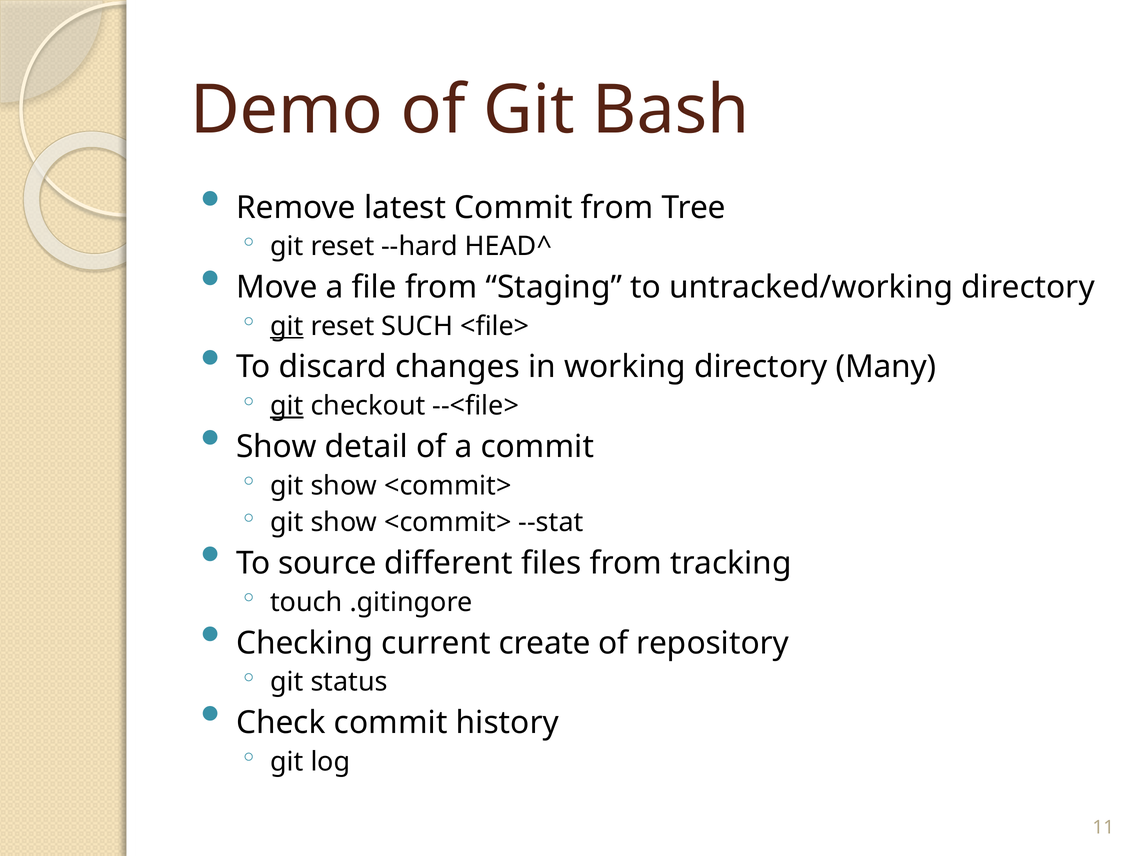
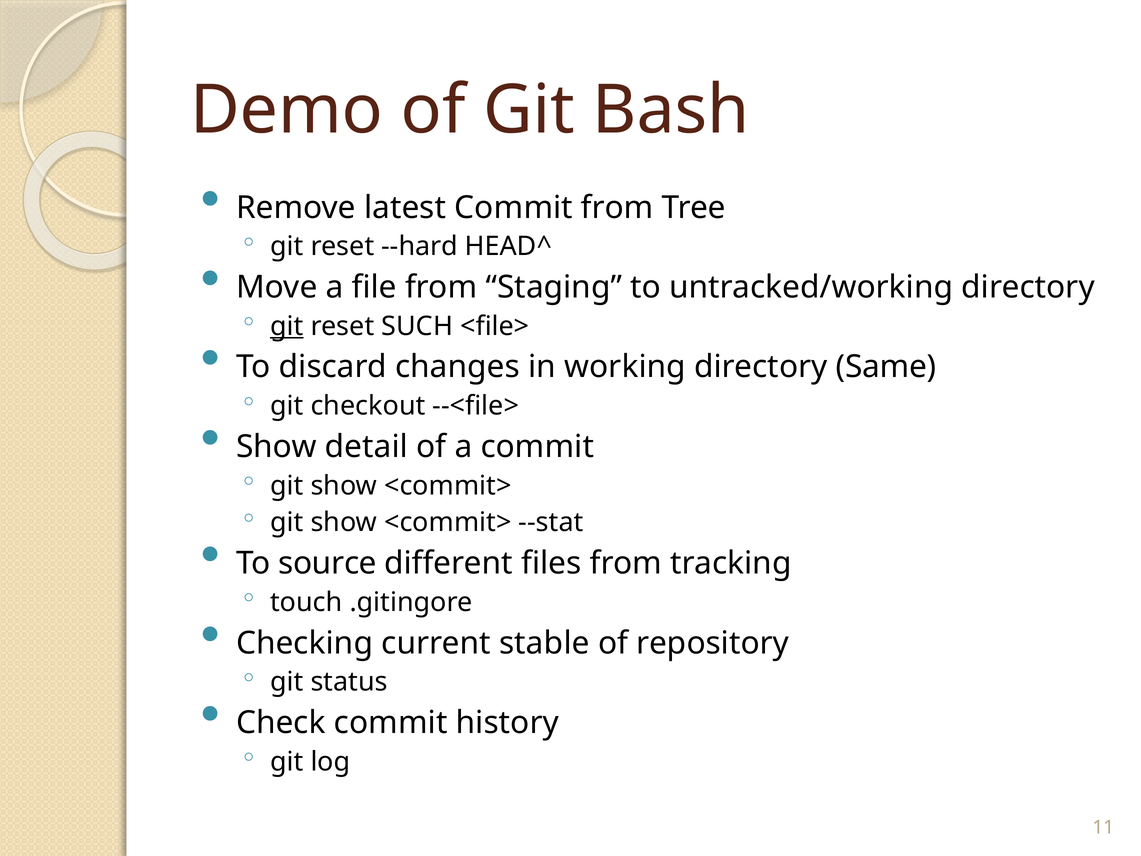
Many: Many -> Same (886, 367)
git underline: present -> none (287, 406)
create: create -> stable (544, 643)
